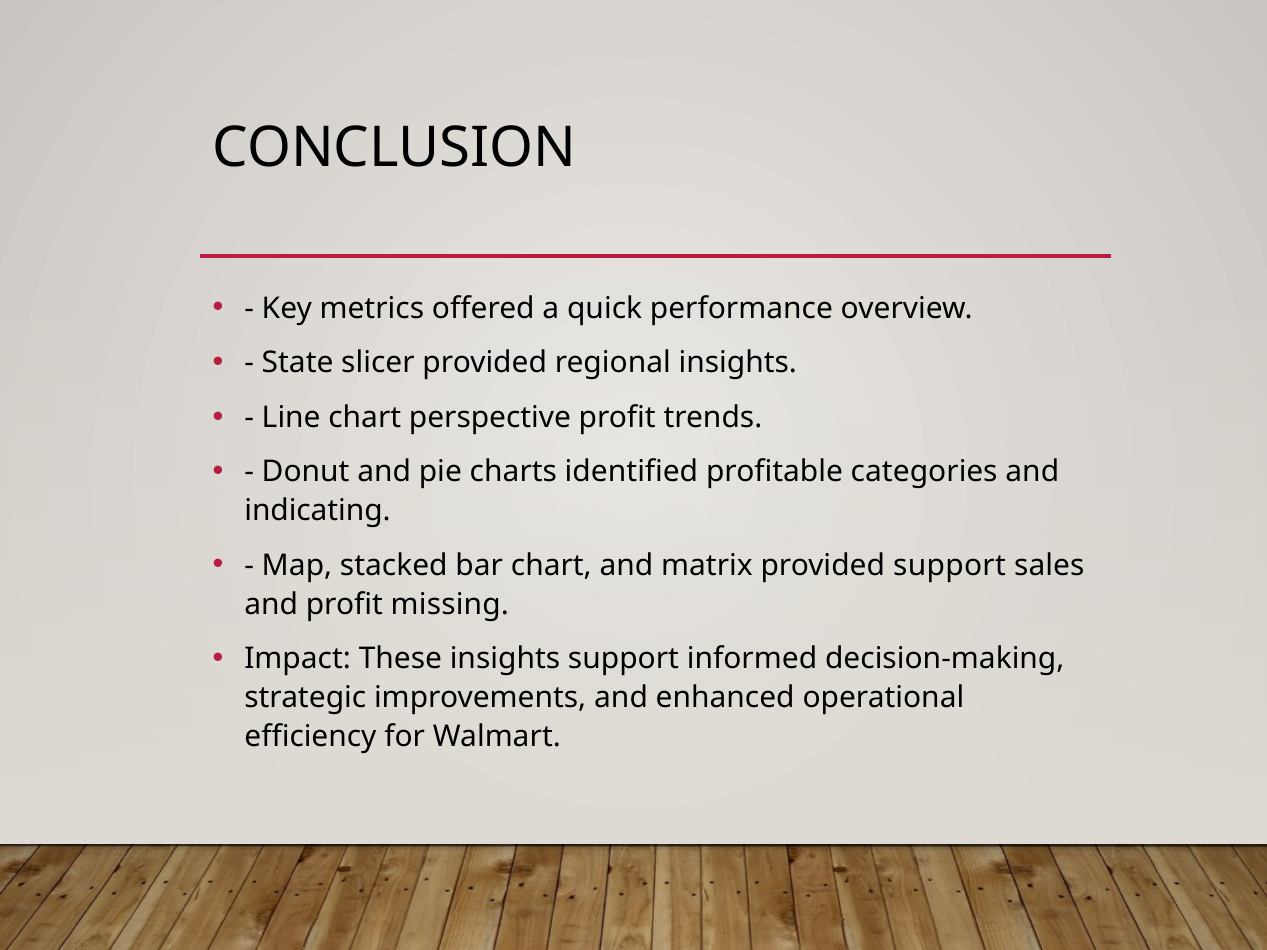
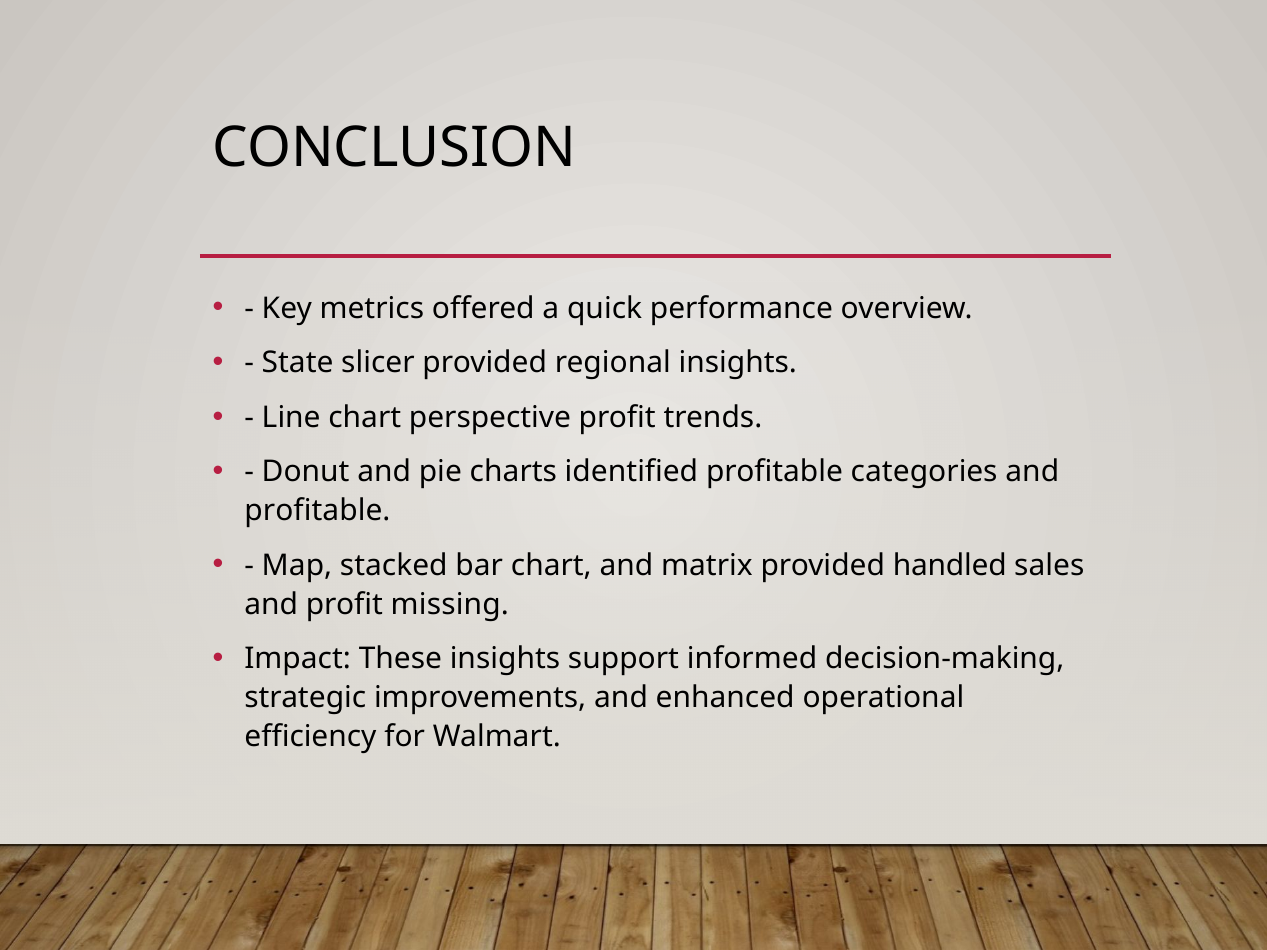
indicating: indicating -> profitable (317, 511)
provided support: support -> handled (950, 566)
